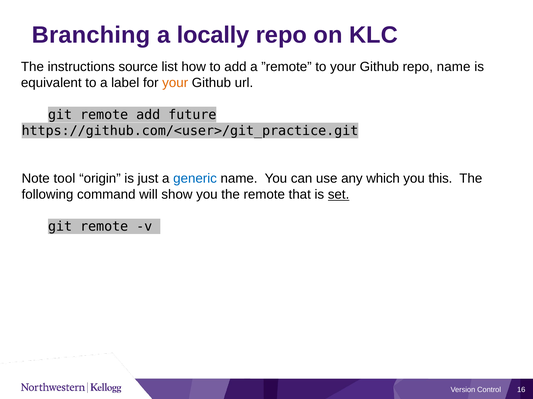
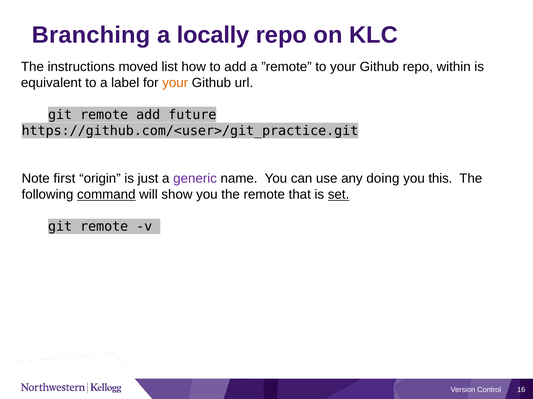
source: source -> moved (138, 67)
repo name: name -> within (454, 67)
tool: tool -> first (64, 179)
generic colour: blue -> purple (195, 179)
which: which -> doing (383, 179)
command underline: none -> present (106, 195)
